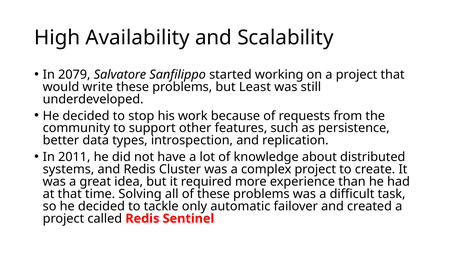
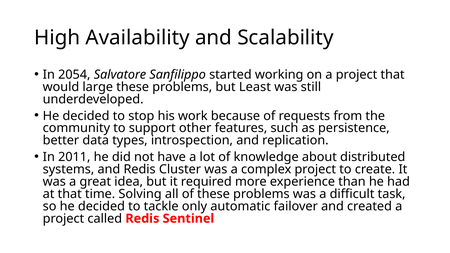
2079: 2079 -> 2054 (74, 75)
write: write -> large (98, 87)
